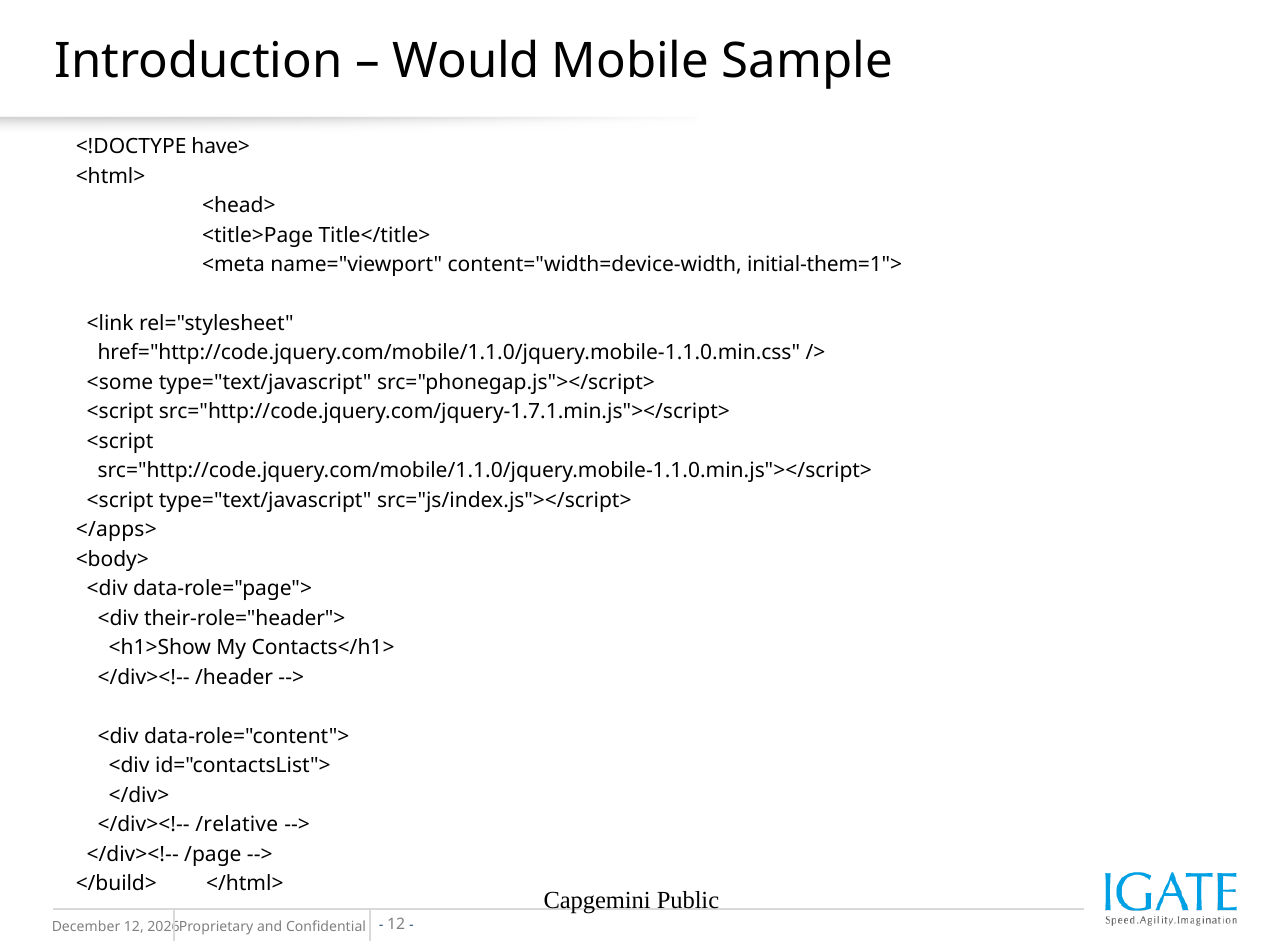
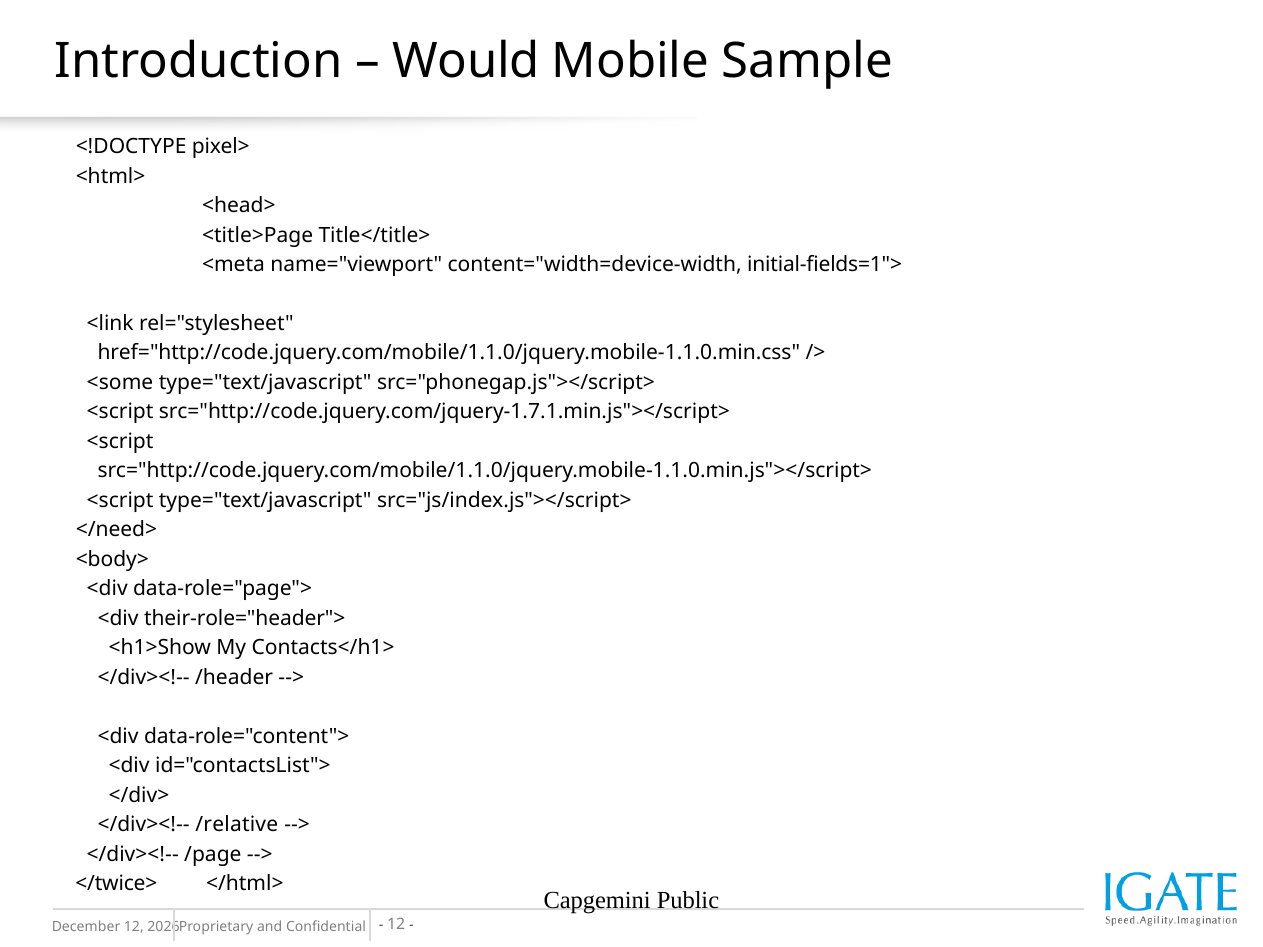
have>: have> -> pixel> (221, 147)
initial-them=1">: initial-them=1"> -> initial-fields=1"> (825, 265)
</apps>: </apps> -> </need> (116, 530)
</build>: </build> -> </twice> (116, 884)
